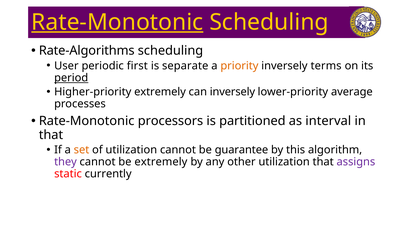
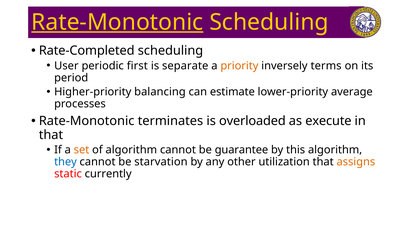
Rate-Algorithms: Rate-Algorithms -> Rate-Completed (87, 51)
period underline: present -> none (71, 78)
Higher-priority extremely: extremely -> balancing (160, 92)
can inversely: inversely -> estimate (232, 92)
processors: processors -> terminates (170, 121)
partitioned: partitioned -> overloaded (252, 121)
interval: interval -> execute (328, 121)
of utilization: utilization -> algorithm (131, 150)
they colour: purple -> blue (65, 162)
be extremely: extremely -> starvation (161, 162)
assigns colour: purple -> orange (356, 162)
